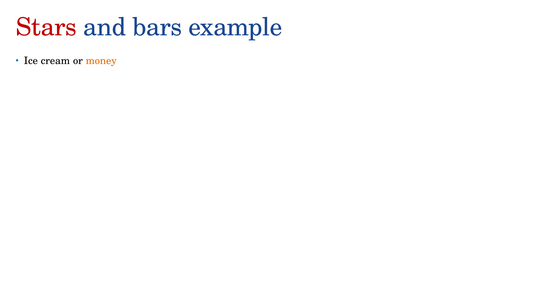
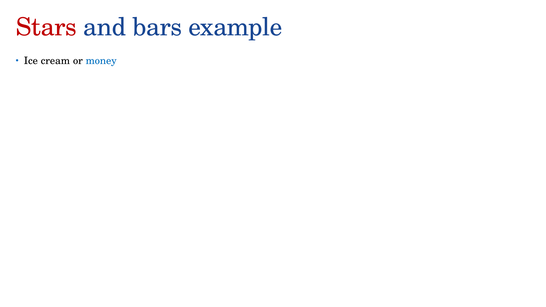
money colour: orange -> blue (101, 61)
